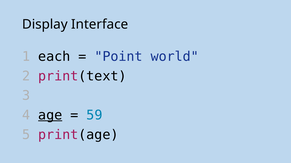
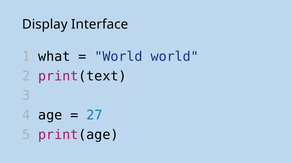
each: each -> what (54, 57)
Point: Point -> World (119, 57)
age underline: present -> none (50, 116)
59: 59 -> 27 (94, 116)
